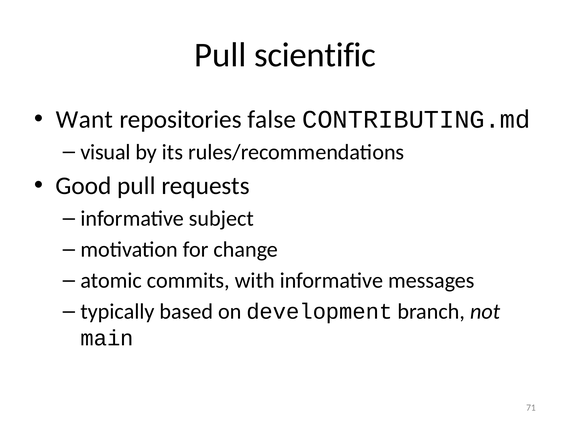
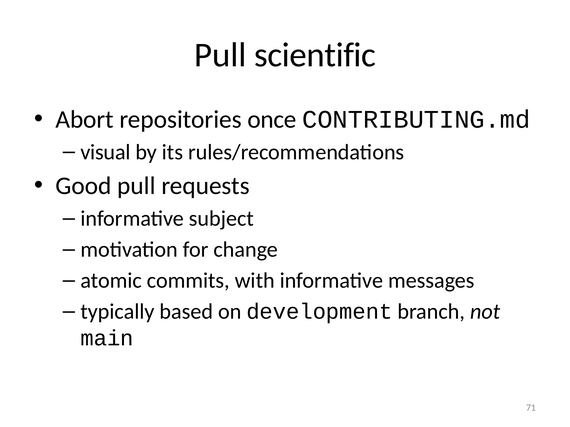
Want: Want -> Abort (85, 120)
false: false -> once (272, 120)
